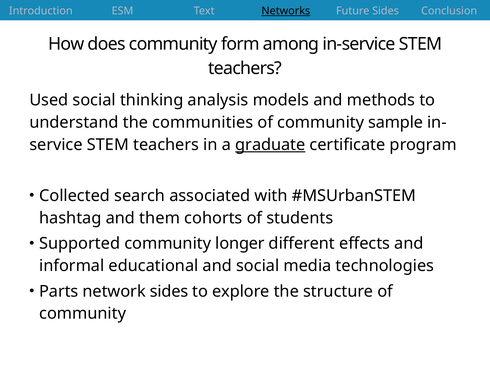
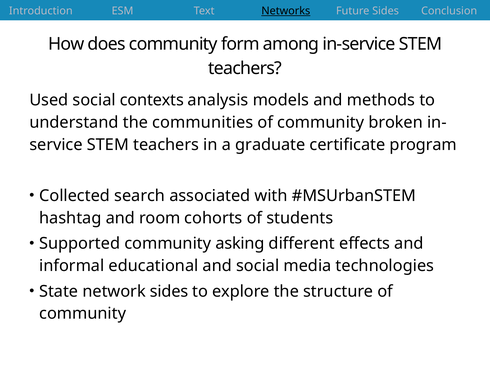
thinking: thinking -> contexts (152, 100)
sample: sample -> broken (396, 123)
graduate underline: present -> none (270, 145)
them: them -> room (160, 218)
longer: longer -> asking (240, 244)
Parts: Parts -> State (59, 292)
